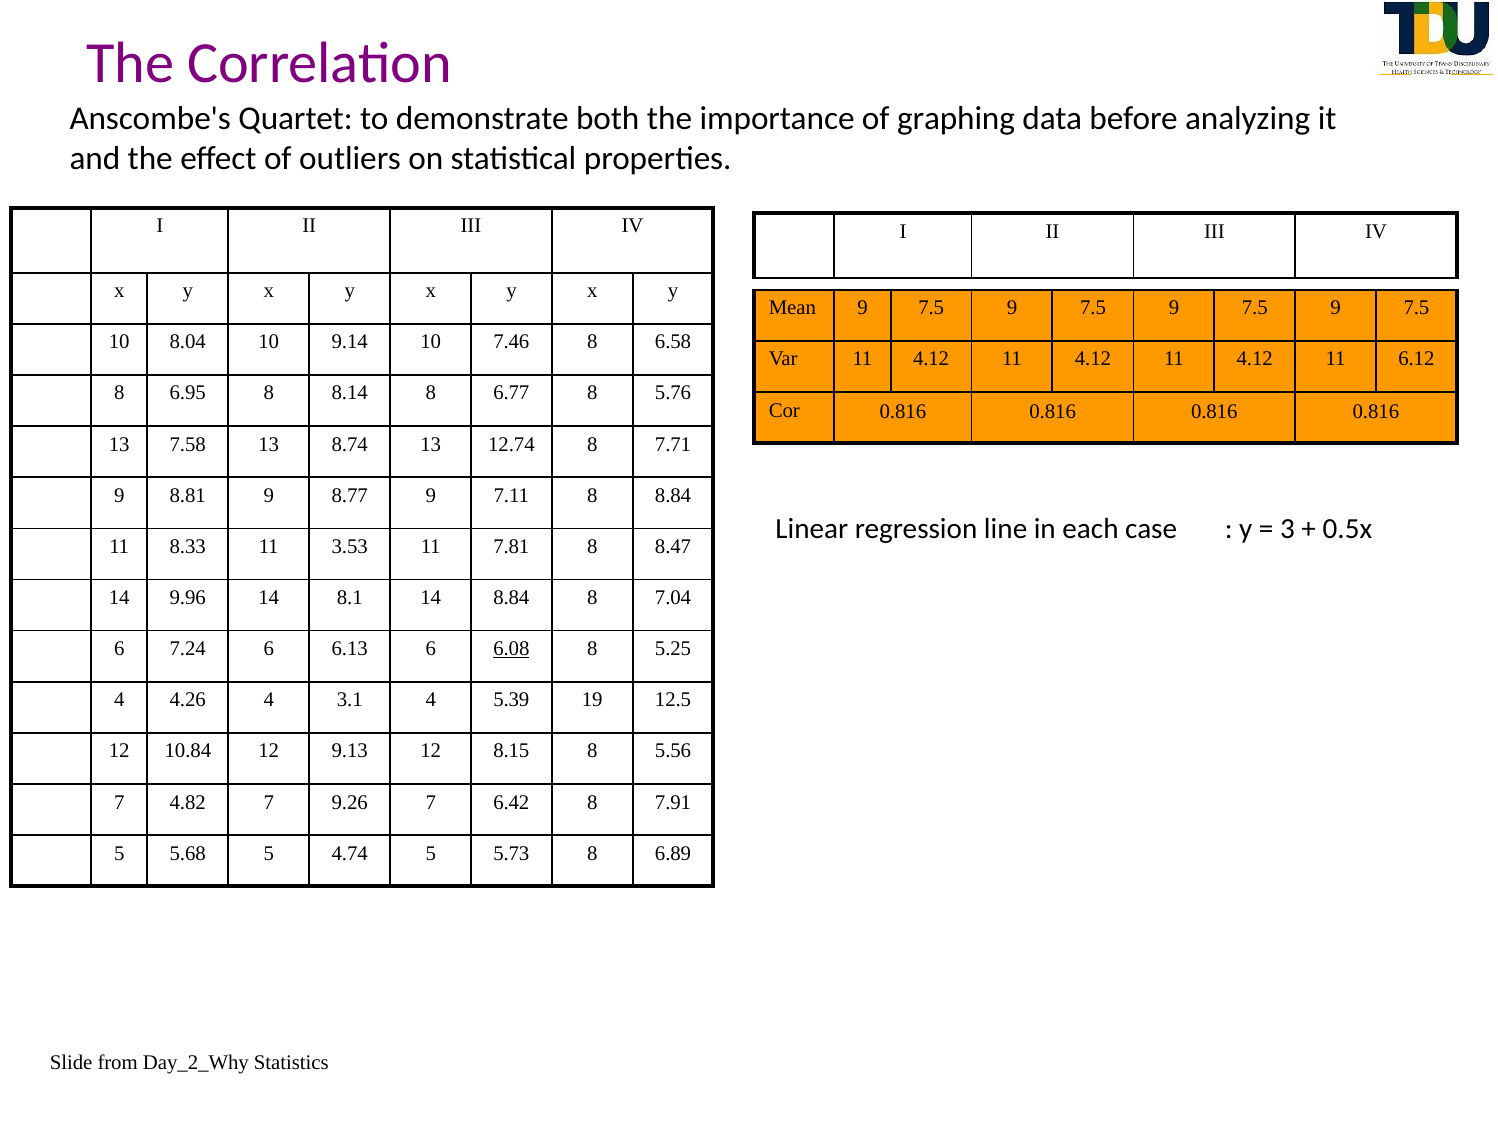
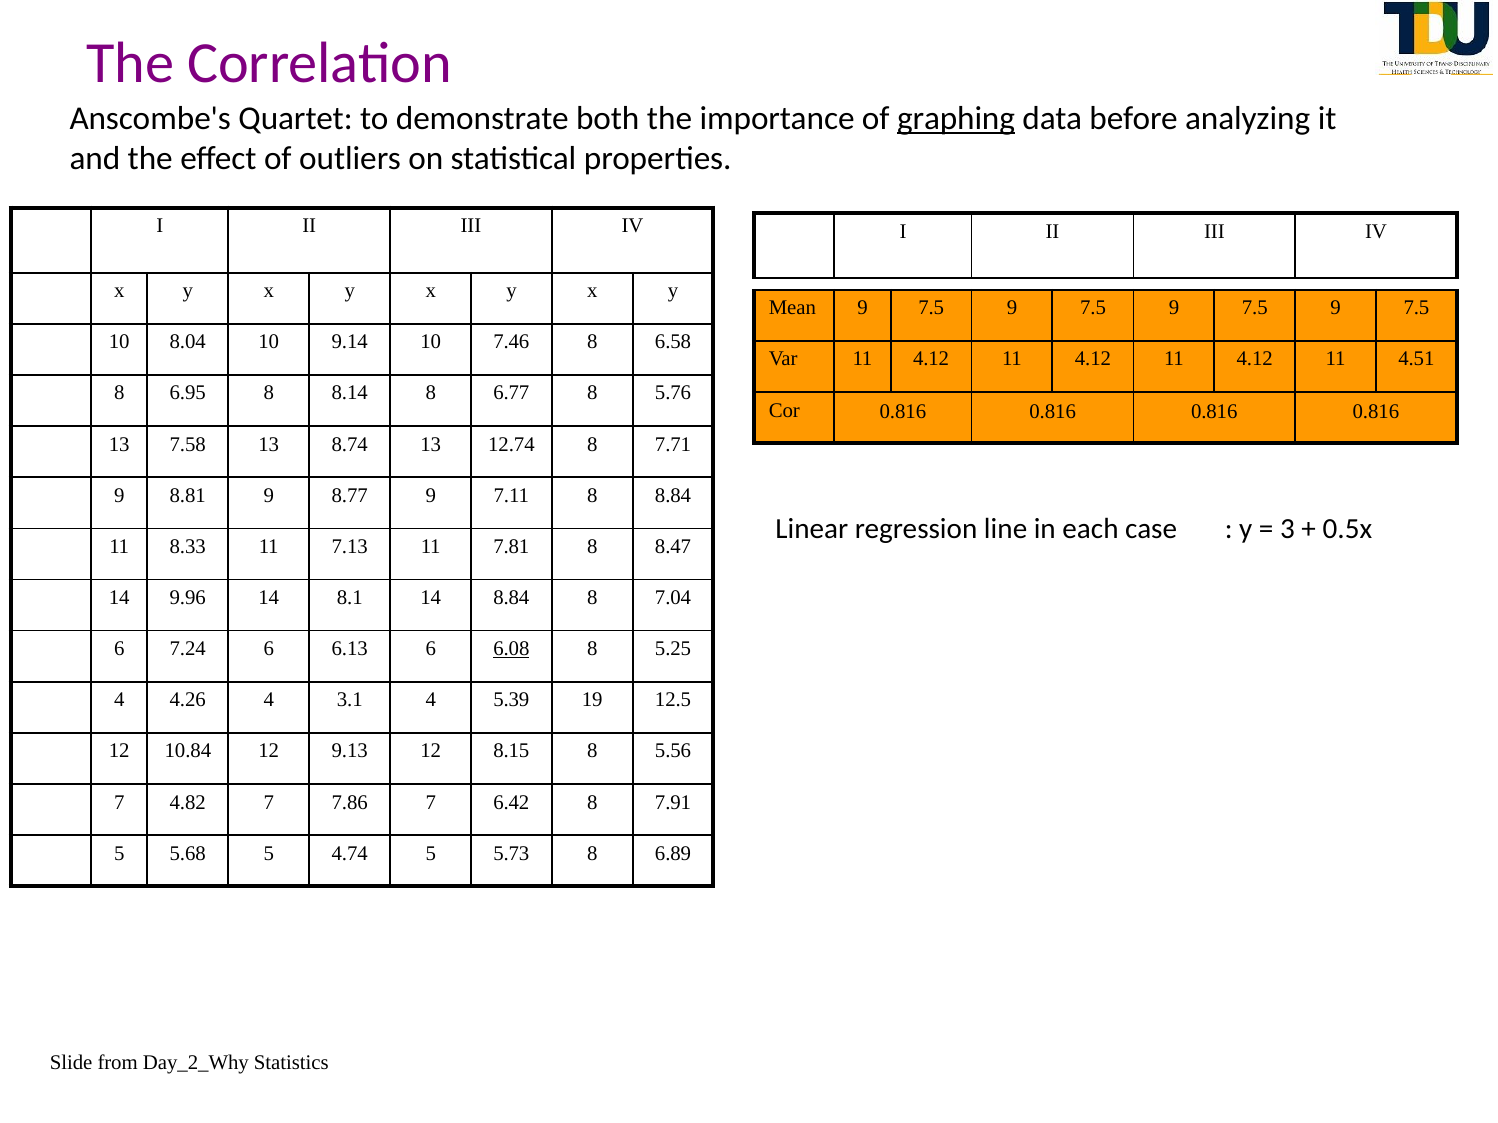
graphing underline: none -> present (956, 119)
6.12: 6.12 -> 4.51 (1416, 359)
3.53: 3.53 -> 7.13 (350, 547)
9.26: 9.26 -> 7.86 (350, 803)
